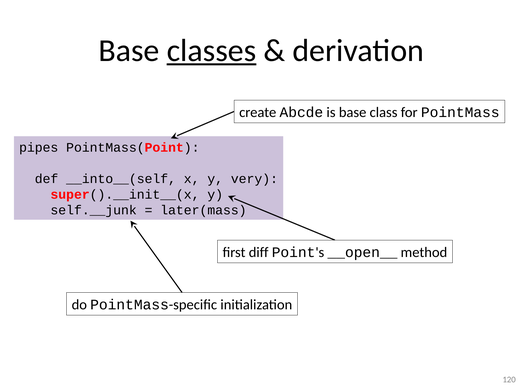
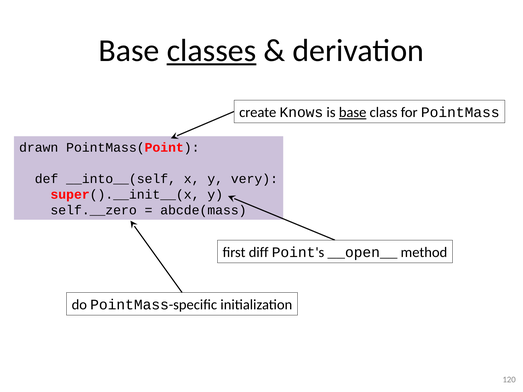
Abcde: Abcde -> Knows (301, 113)
base underline: none -> present (353, 113)
pipes: pipes -> drawn (39, 148)
self.__junk: self.__junk -> self.__zero (94, 210)
later(mass: later(mass -> abcde(mass (203, 210)
